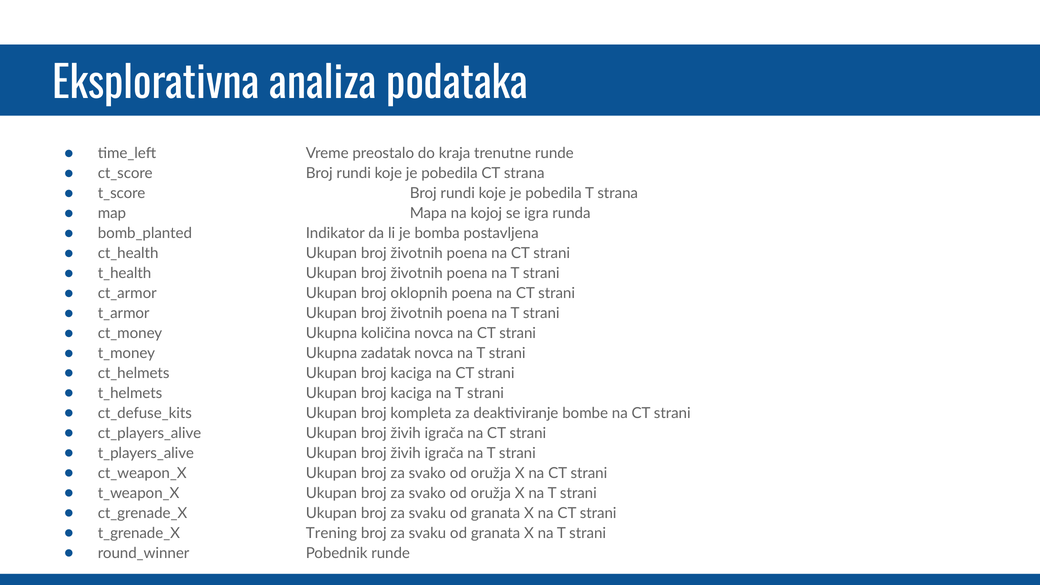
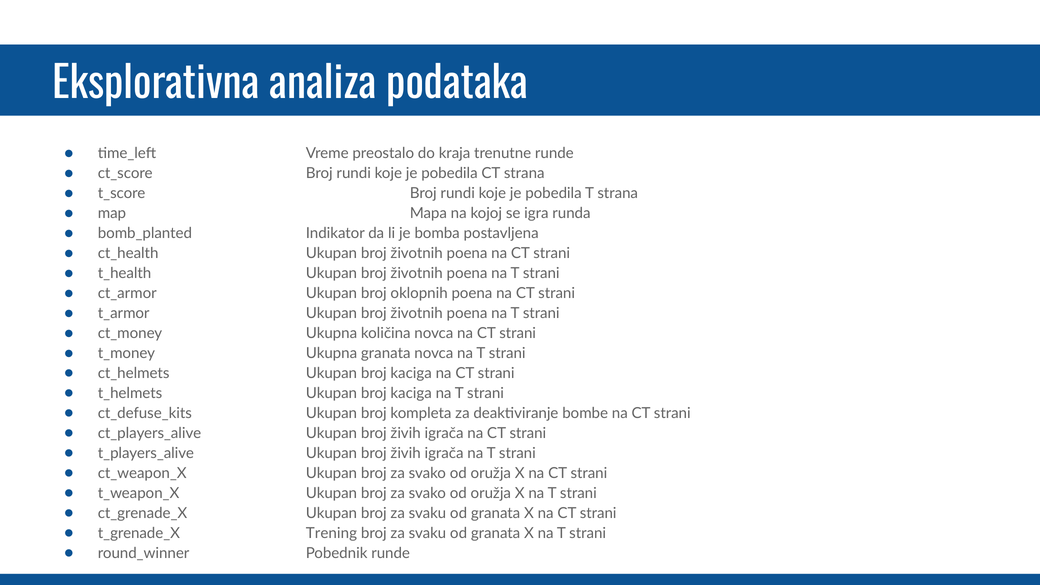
Ukupna zadatak: zadatak -> granata (386, 353)
